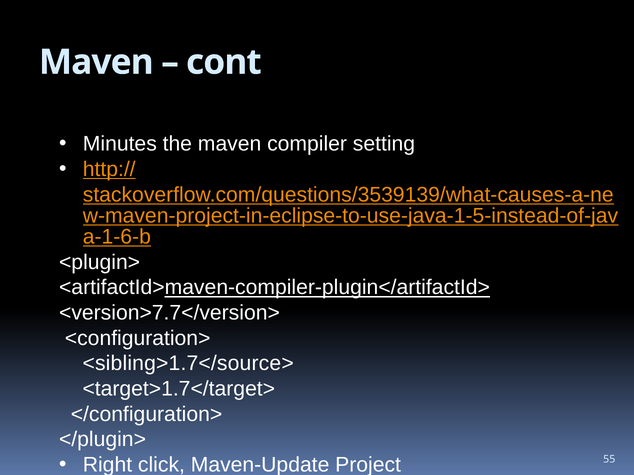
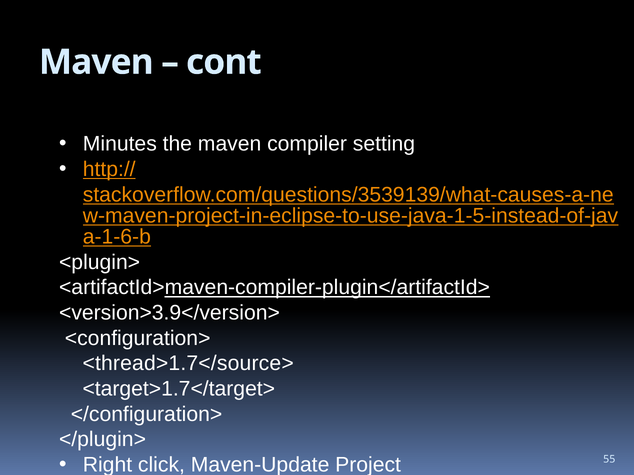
<version>7.7</version>: <version>7.7</version> -> <version>3.9</version> (169, 313)
<sibling>1.7</source>: <sibling>1.7</source> -> <thread>1.7</source> (188, 364)
